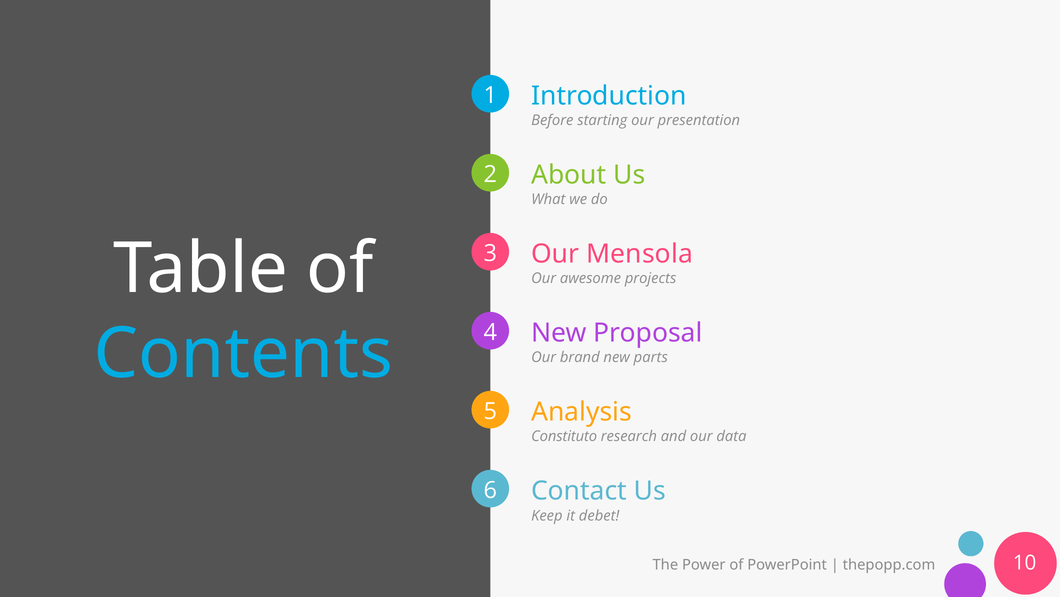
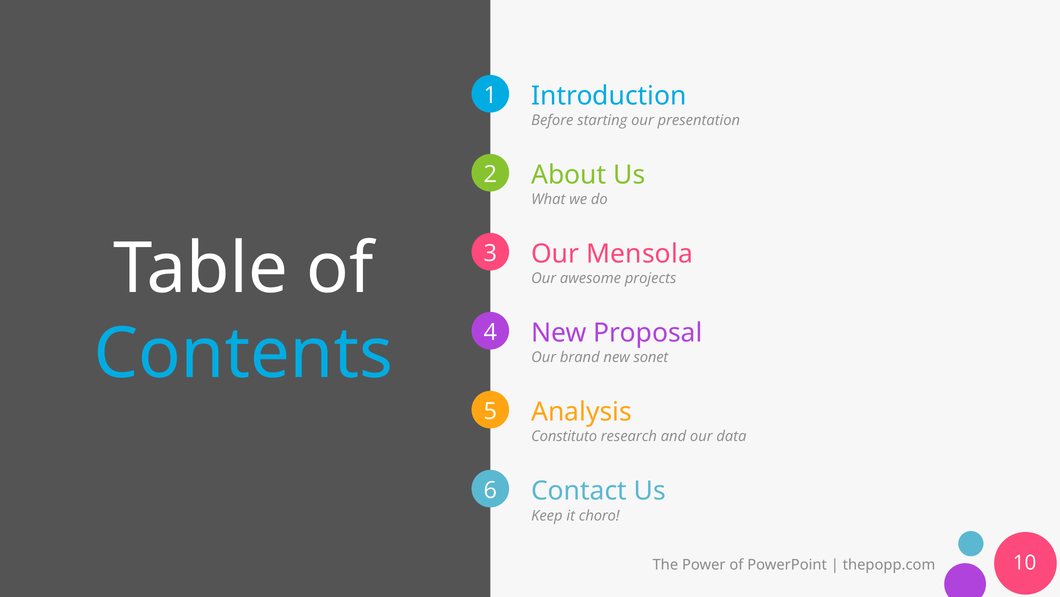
parts: parts -> sonet (651, 357)
debet: debet -> choro (599, 515)
